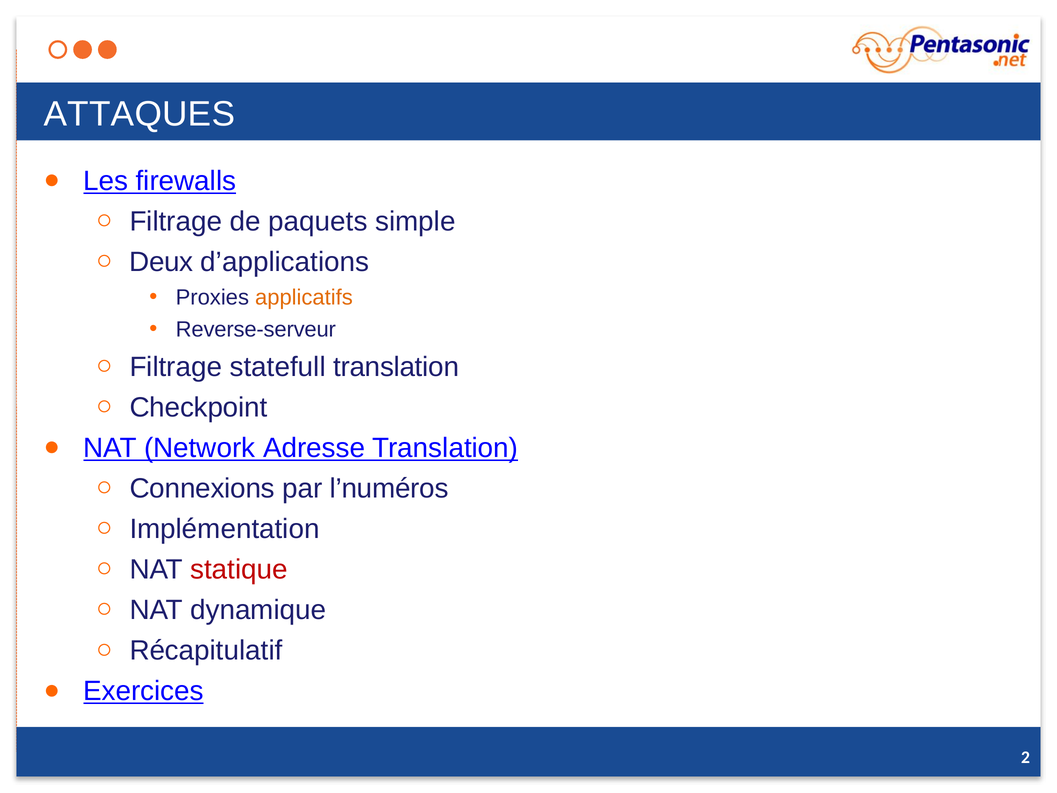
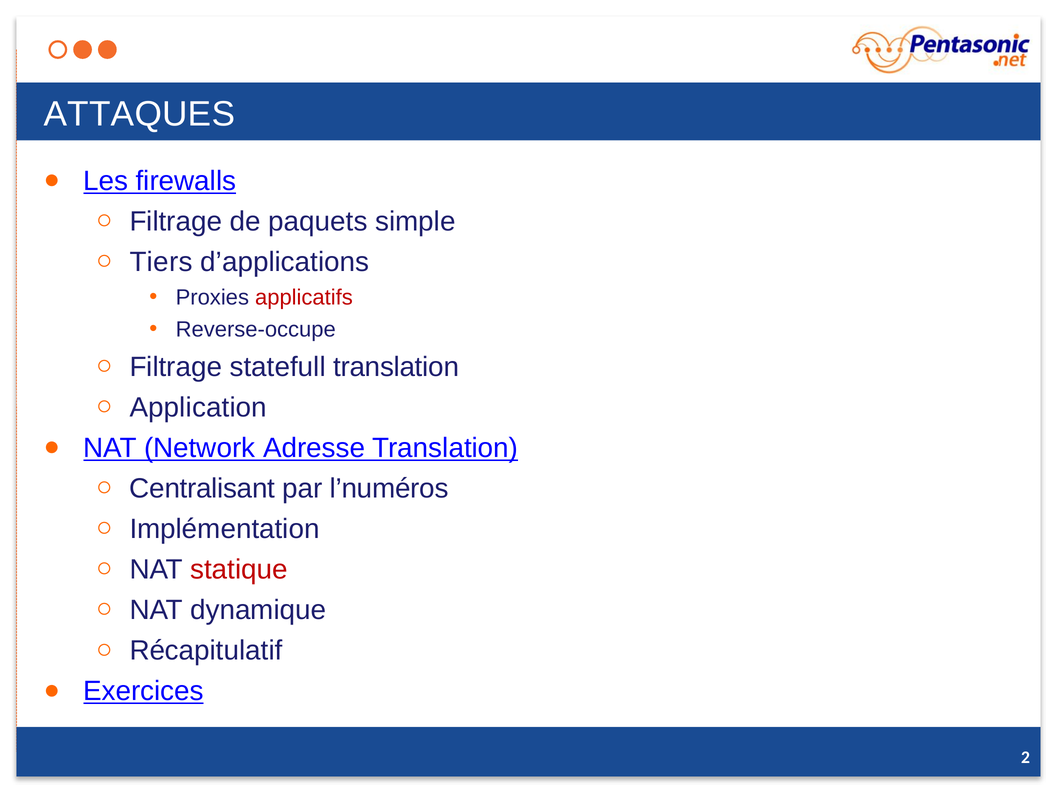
Deux: Deux -> Tiers (161, 262)
applicatifs colour: orange -> red (304, 297)
Reverse-serveur: Reverse-serveur -> Reverse-occupe (256, 330)
Checkpoint: Checkpoint -> Application (198, 407)
Connexions: Connexions -> Centralisant (202, 488)
